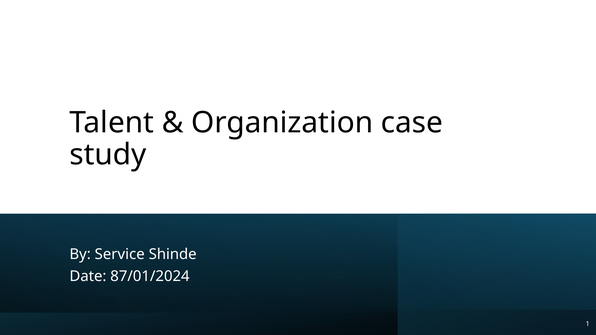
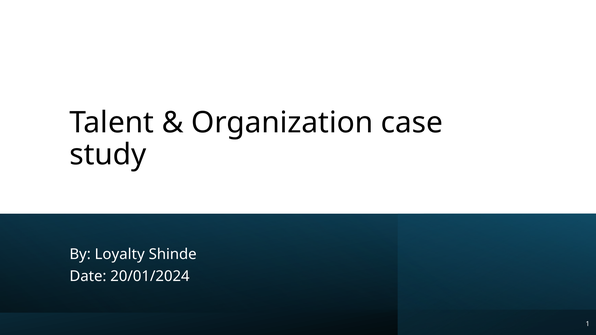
Service: Service -> Loyalty (120, 254)
87/01/2024: 87/01/2024 -> 20/01/2024 (150, 277)
